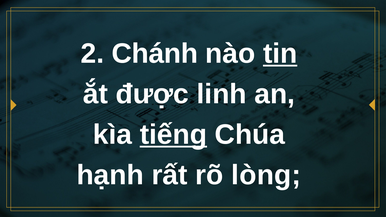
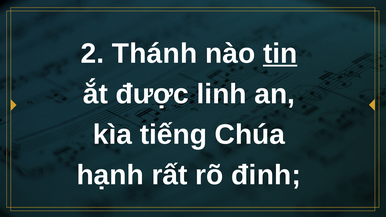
Chánh: Chánh -> Thánh (155, 54)
tiếng underline: present -> none (173, 135)
lòng: lòng -> đinh (266, 175)
